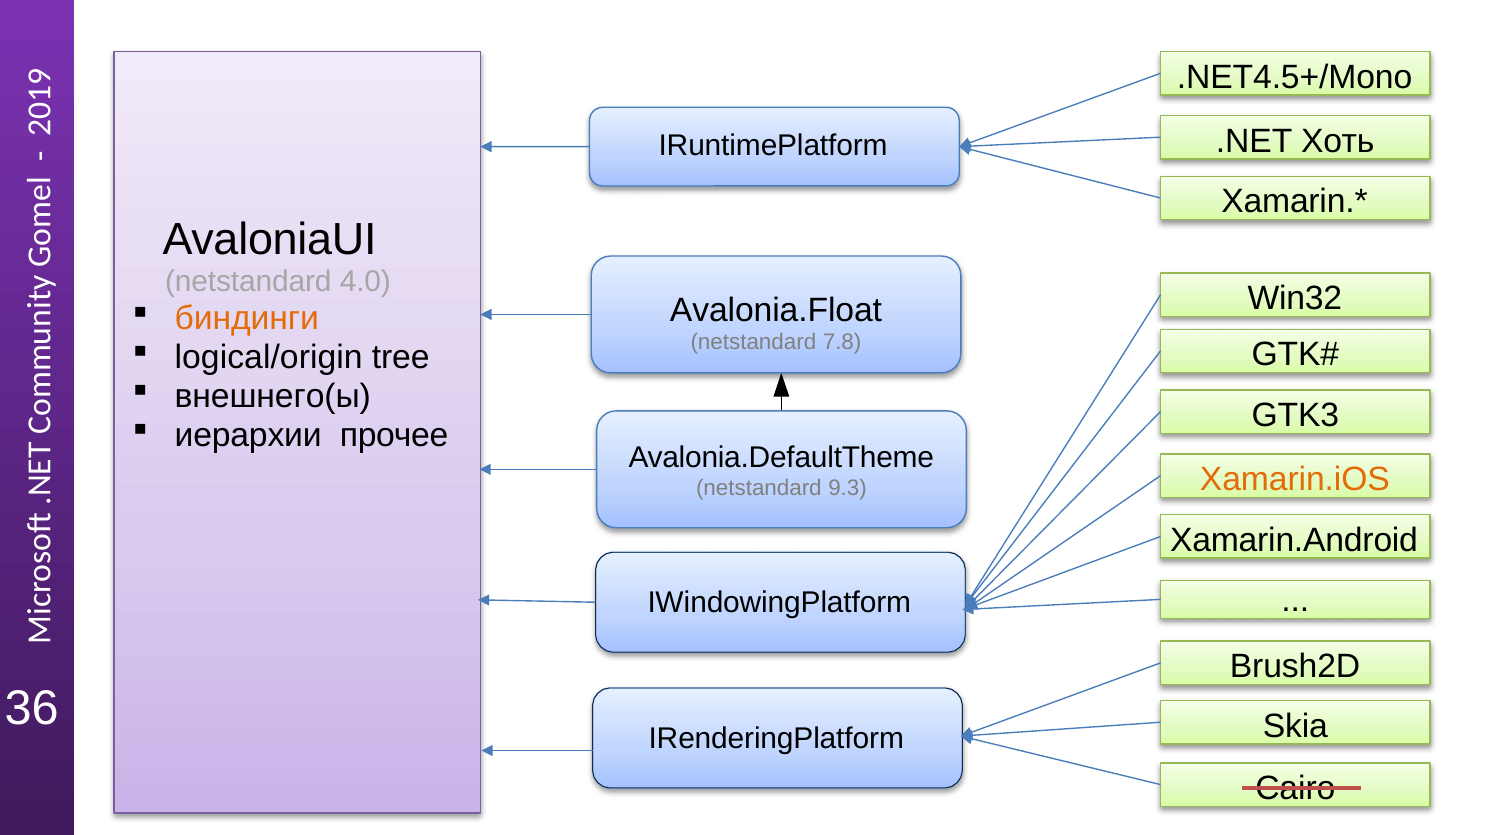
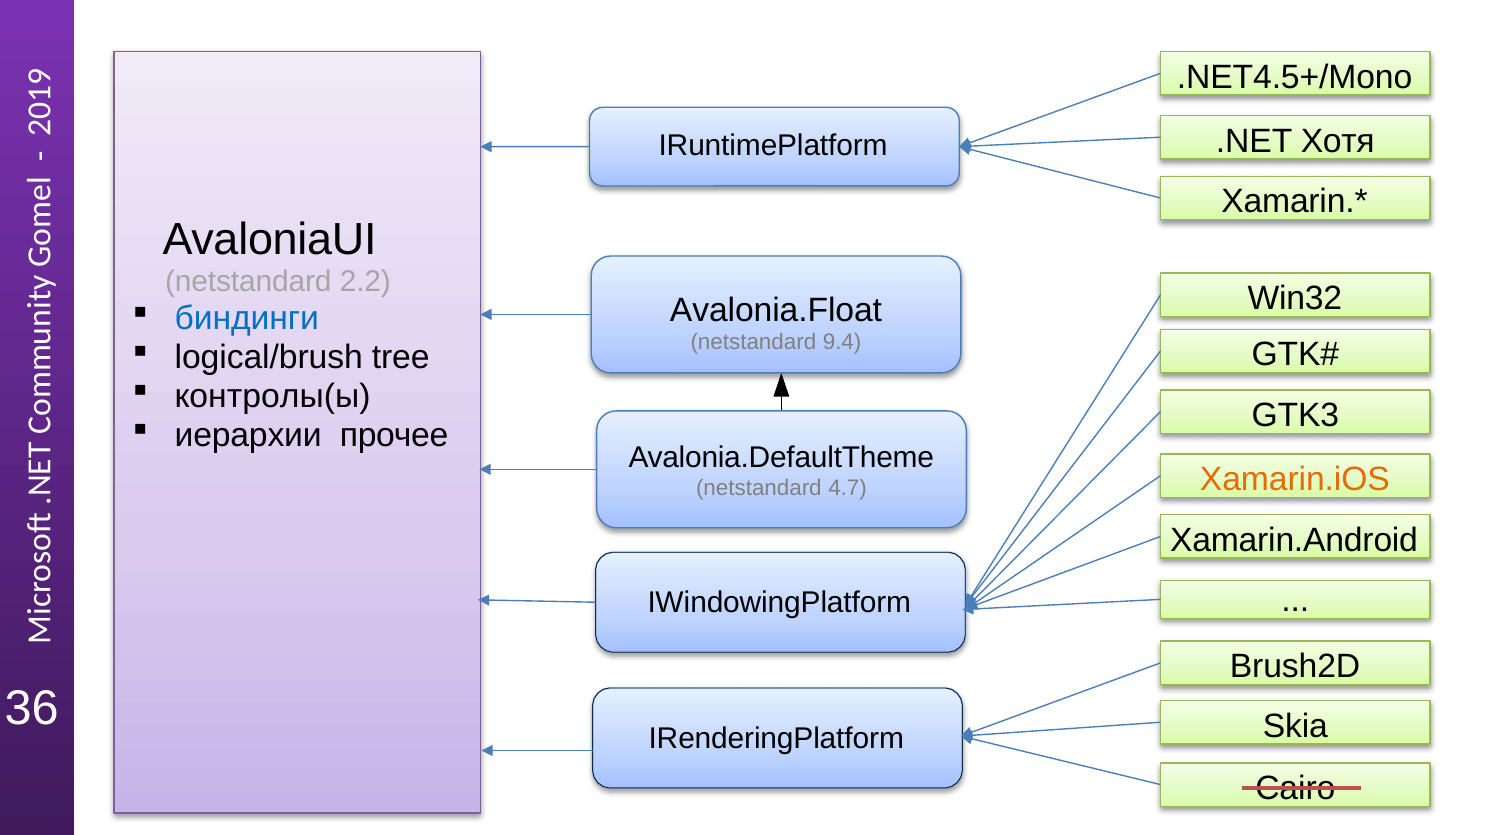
Хоть: Хоть -> Хотя (1338, 141)
4.0: 4.0 -> 2.2 (365, 281)
биндинги colour: orange -> blue (247, 318)
7.8: 7.8 -> 9.4 (842, 342)
logical/origin: logical/origin -> logical/brush (269, 357)
внешнего(ы: внешнего(ы -> контролы(ы (273, 396)
9.3: 9.3 -> 4.7 (848, 488)
